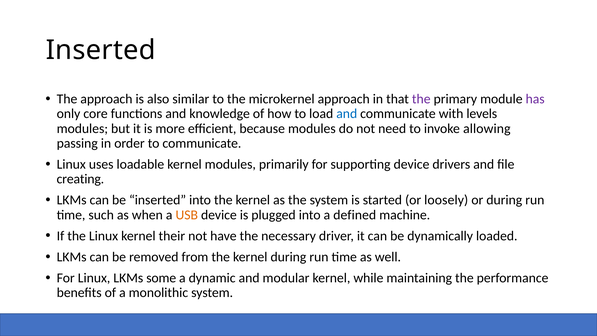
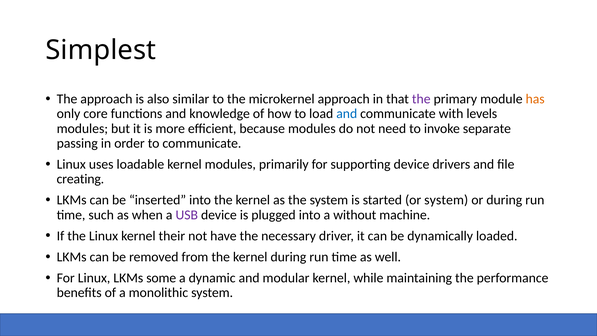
Inserted: Inserted -> Simplest (101, 50)
has colour: purple -> orange (535, 99)
allowing: allowing -> separate (487, 128)
or loosely: loosely -> system (446, 200)
USB colour: orange -> purple (187, 215)
defined: defined -> without (355, 215)
